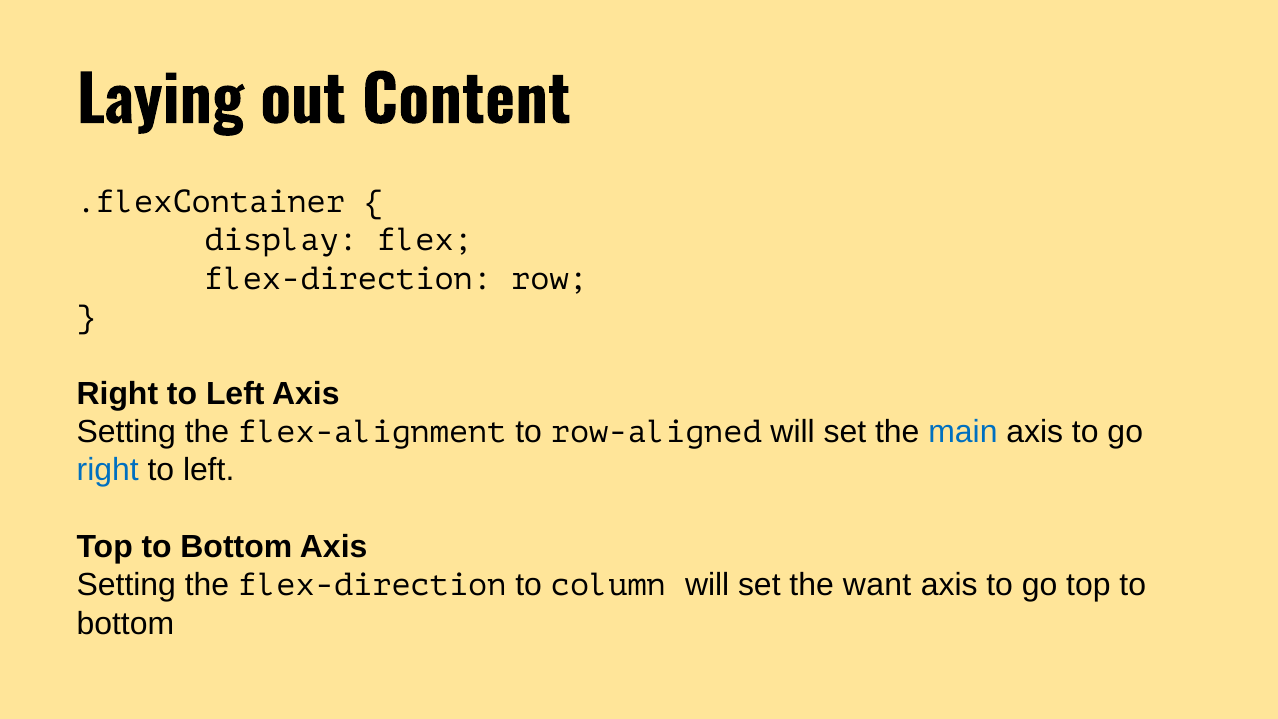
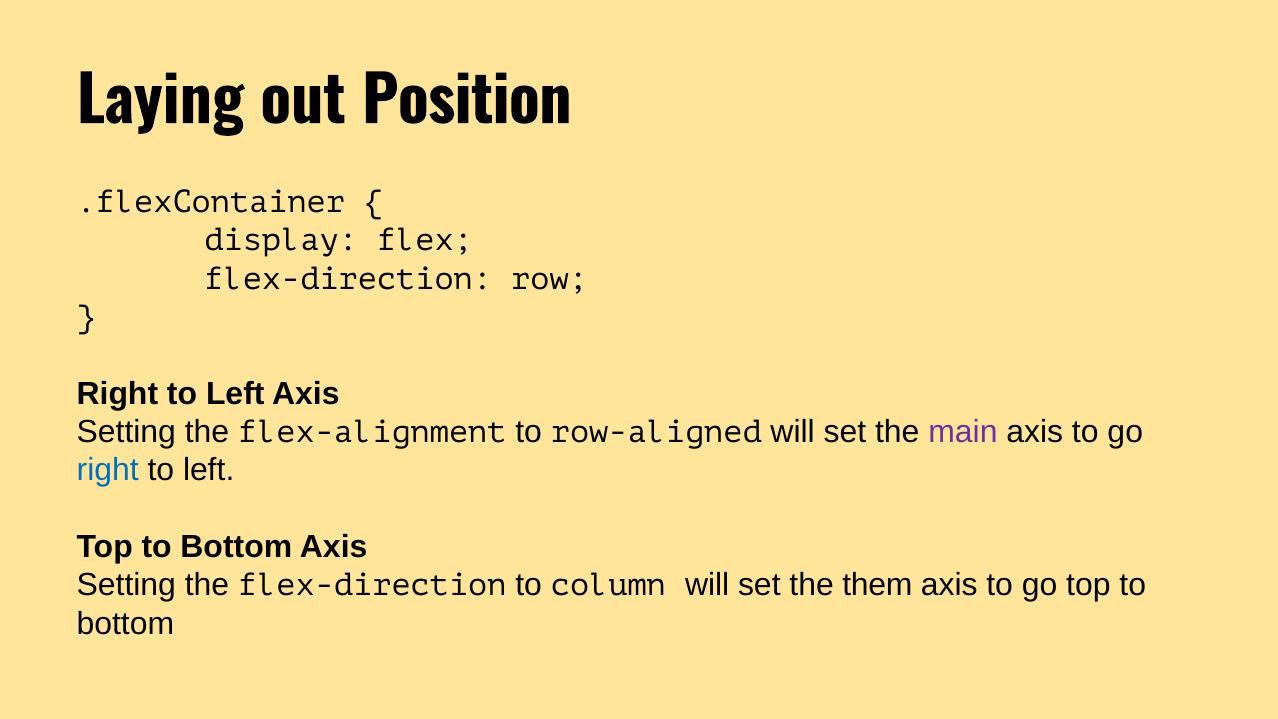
Content: Content -> Position (467, 102)
main colour: blue -> purple (963, 432)
want: want -> them (877, 585)
